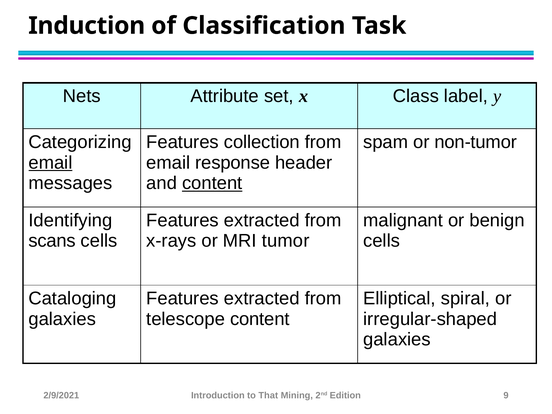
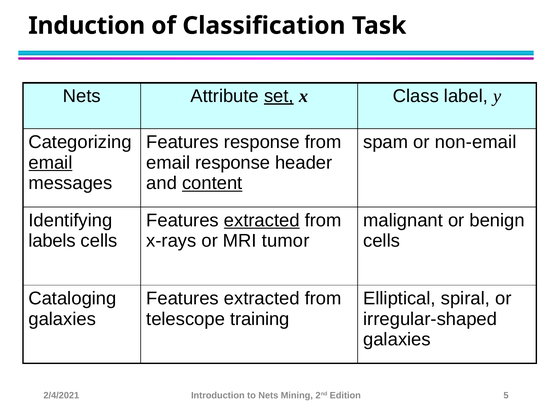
set underline: none -> present (279, 96)
Features collection: collection -> response (262, 142)
non-tumor: non-tumor -> non-email (476, 142)
extracted underline: none -> present (262, 220)
scans: scans -> labels (52, 241)
telescope content: content -> training (260, 319)
2/9/2021: 2/9/2021 -> 2/4/2021 (61, 395)
to That: That -> Nets (268, 395)
9: 9 -> 5 (506, 395)
